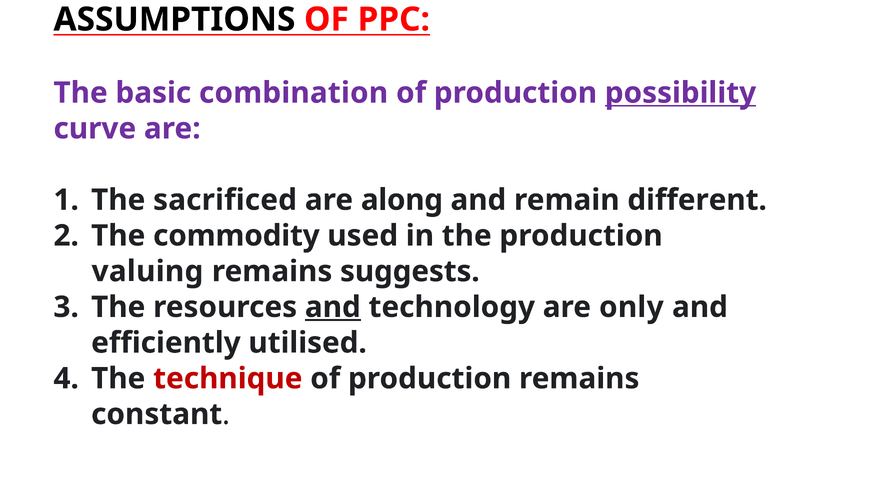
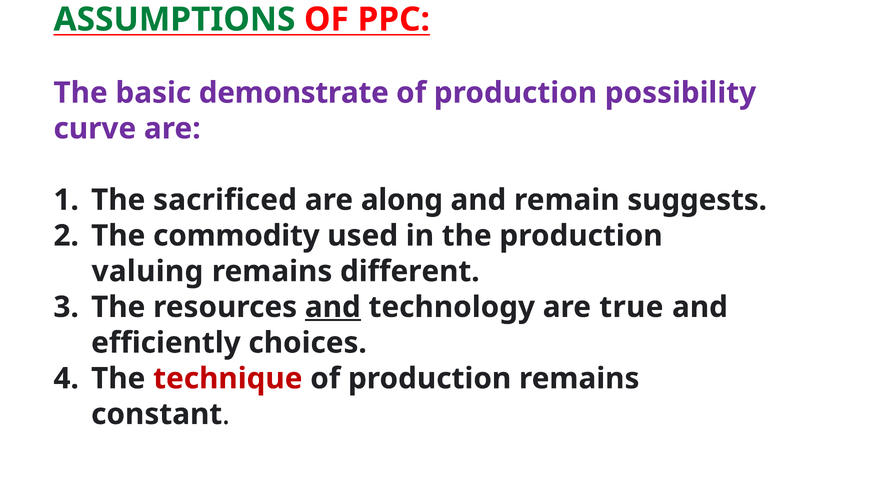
ASSUMPTIONS colour: black -> green (174, 19)
combination: combination -> demonstrate (294, 93)
possibility underline: present -> none (680, 93)
different: different -> suggests (697, 200)
suggests: suggests -> different (410, 271)
only: only -> true (631, 307)
utilised: utilised -> choices (308, 343)
